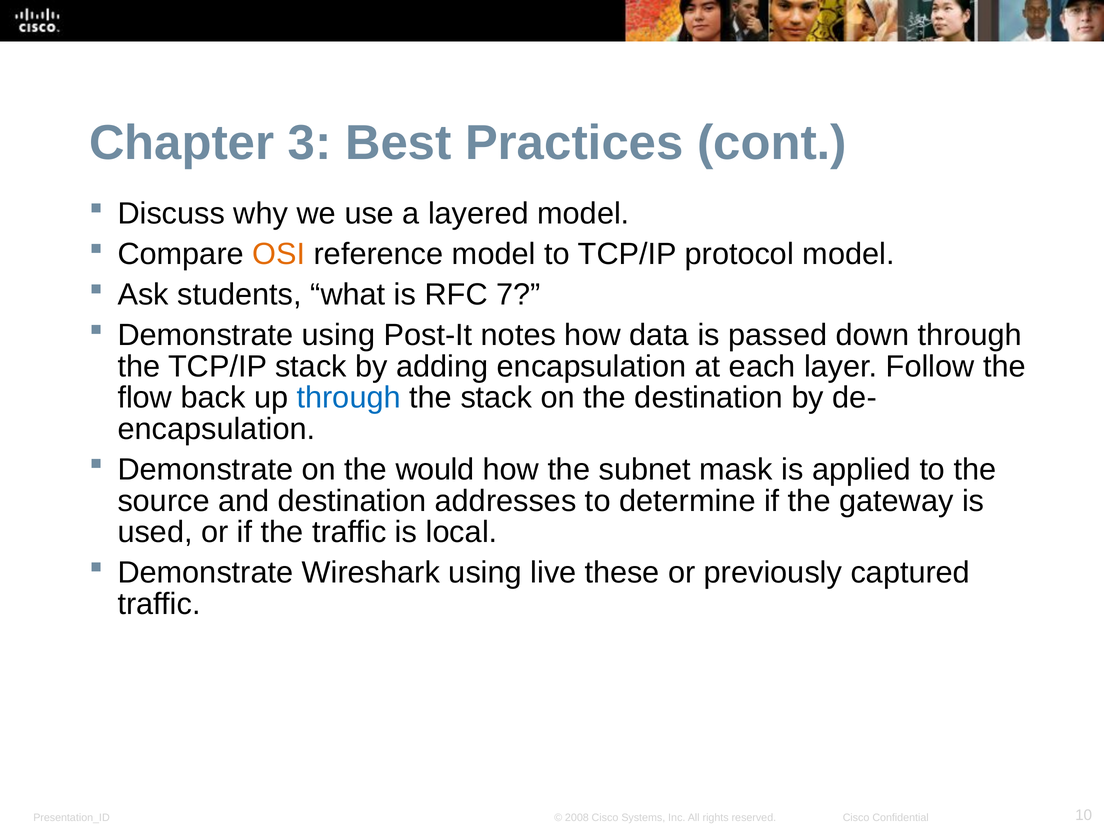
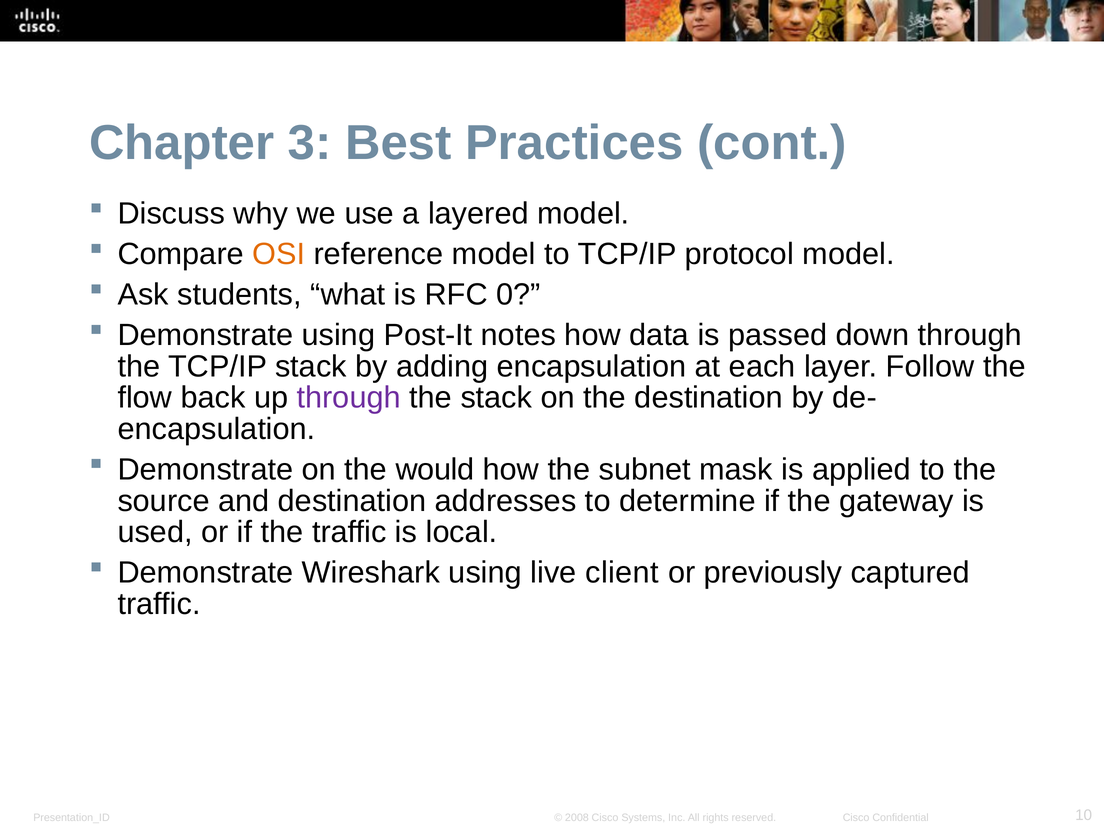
7: 7 -> 0 (519, 295)
through colour: blue -> purple (349, 398)
these: these -> client (622, 573)
